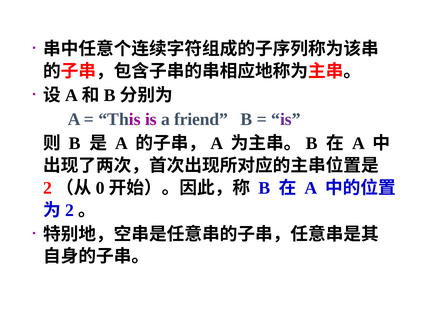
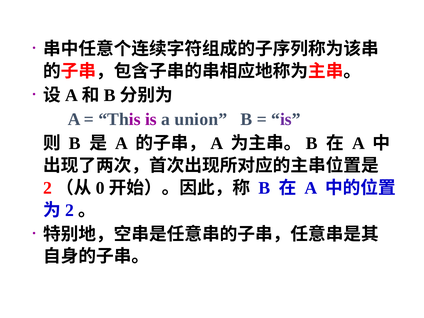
friend: friend -> union (201, 119)
